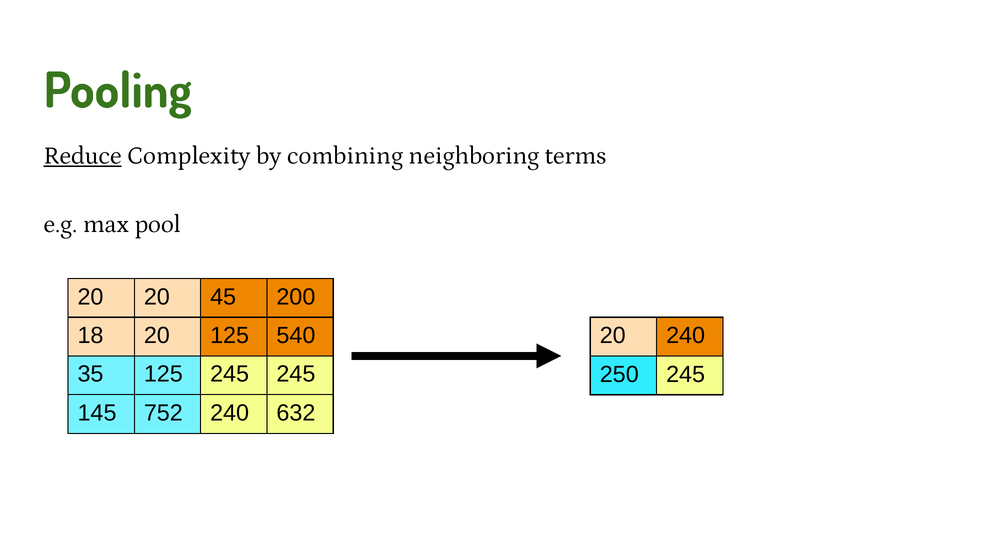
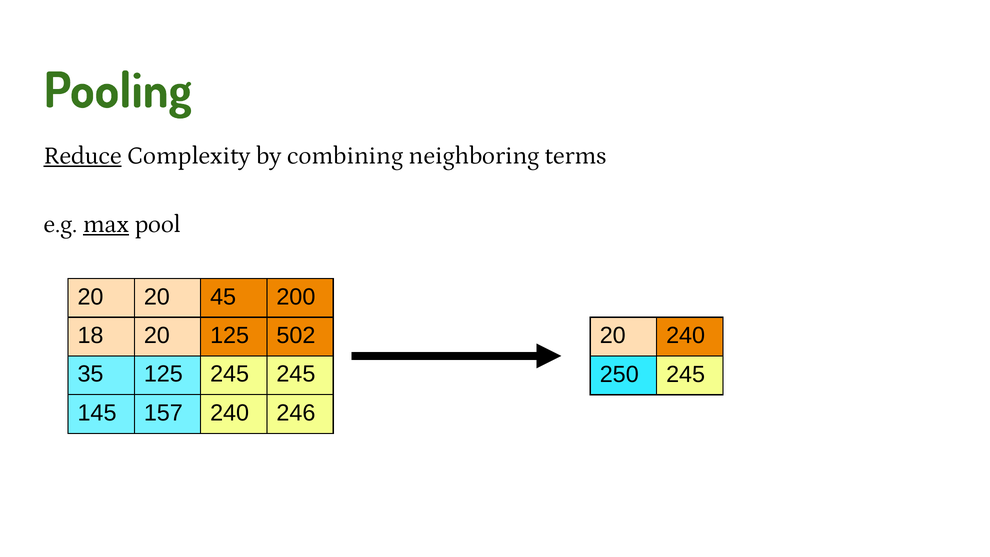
max underline: none -> present (106, 224)
540: 540 -> 502 (296, 335)
752: 752 -> 157 (163, 413)
632: 632 -> 246 (296, 413)
